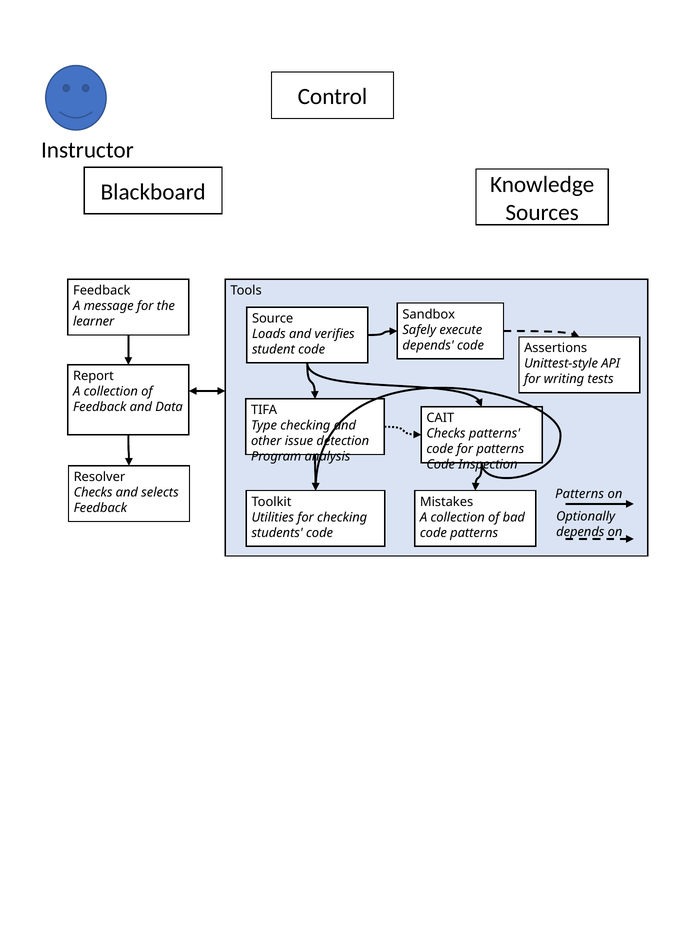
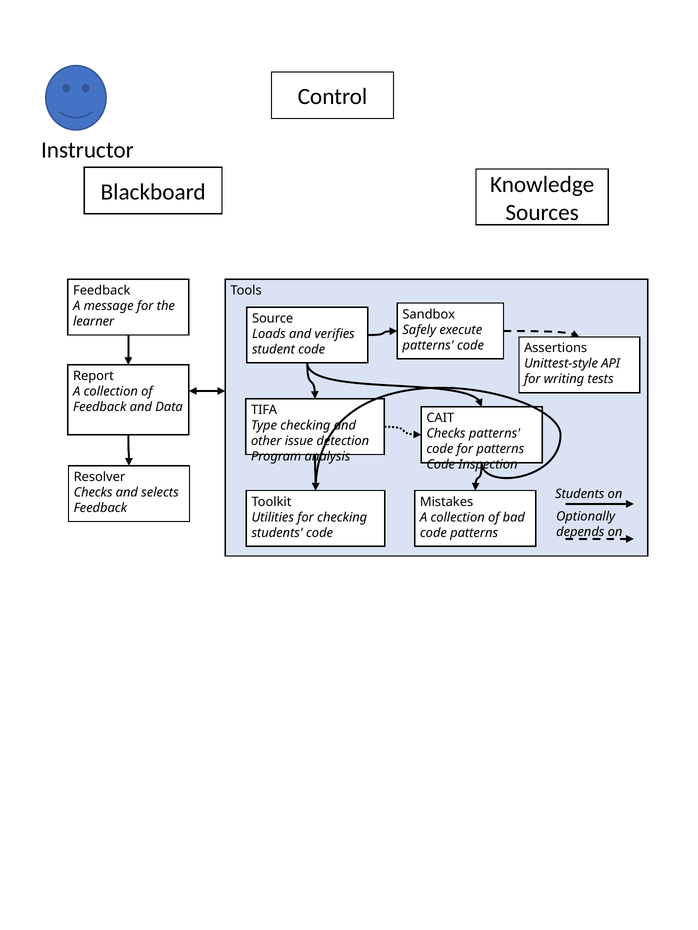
depends: depends -> patterns (428, 346)
Patterns: Patterns -> Students (580, 494)
